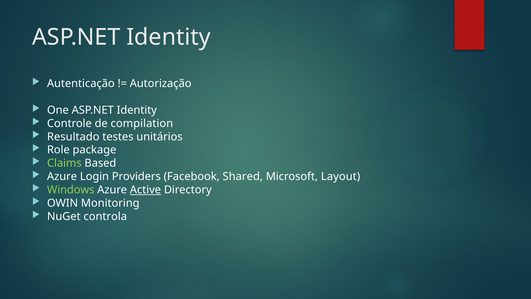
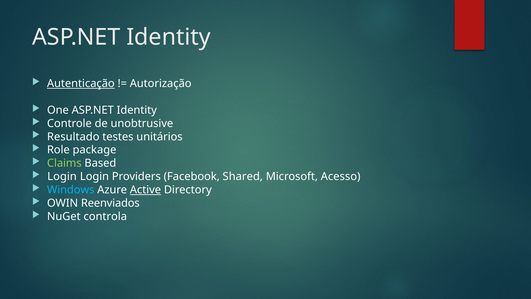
Autenticação underline: none -> present (81, 83)
compilation: compilation -> unobtrusive (142, 123)
Azure: Azure -> Login (62, 176)
Layout: Layout -> Acesso (341, 176)
Windows colour: light green -> light blue (71, 190)
Monitoring: Monitoring -> Reenviados (110, 203)
